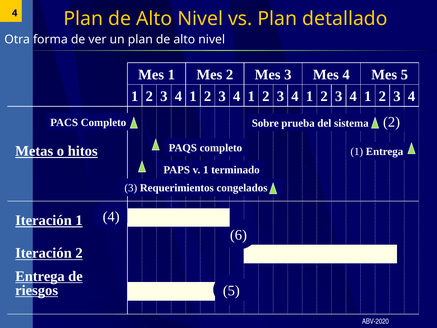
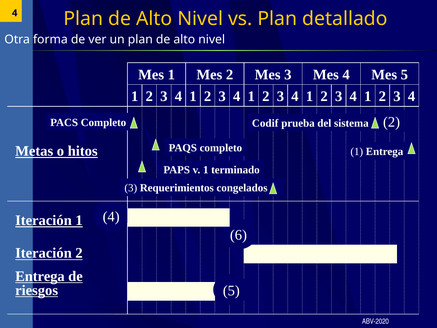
Sobre: Sobre -> Codif (265, 123)
